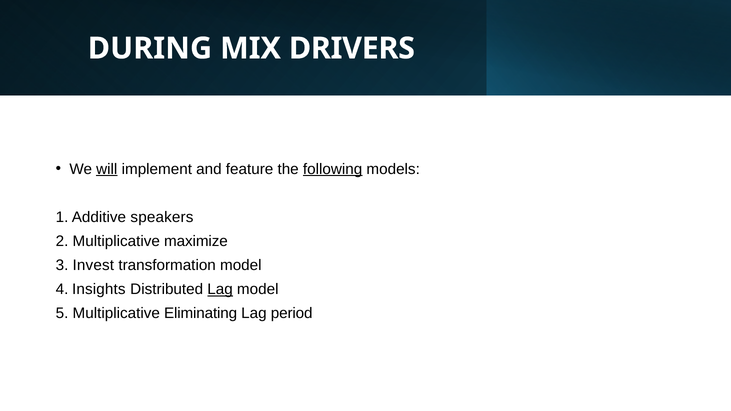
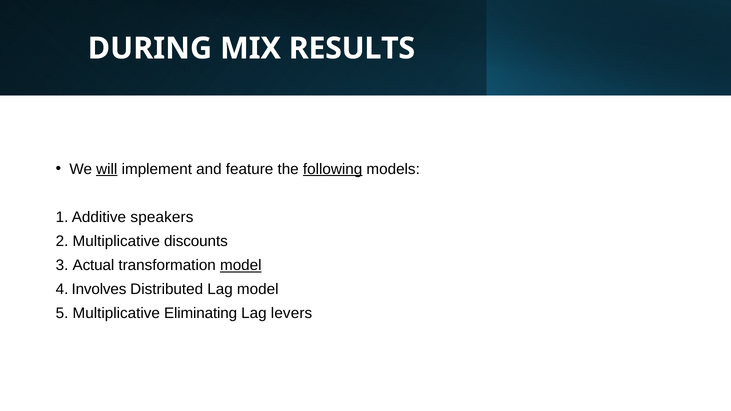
DRIVERS: DRIVERS -> RESULTS (352, 48)
maximize: maximize -> discounts (196, 241)
Invest: Invest -> Actual (93, 265)
model underline: none -> present (241, 265)
Insights: Insights -> Involves (99, 290)
Lag underline: present -> none (220, 290)
period: period -> levers (292, 314)
